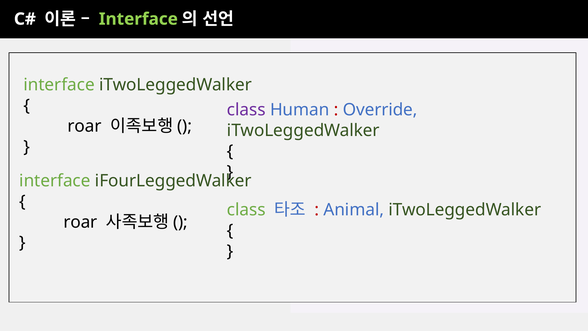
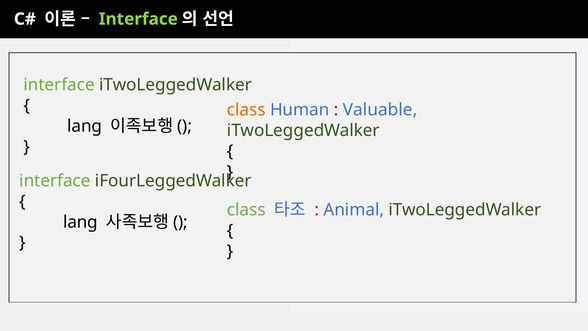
class colour: purple -> orange (246, 110)
Override: Override -> Valuable (380, 110)
roar: roar -> lang (85, 126)
roar: roar -> lang (80, 222)
